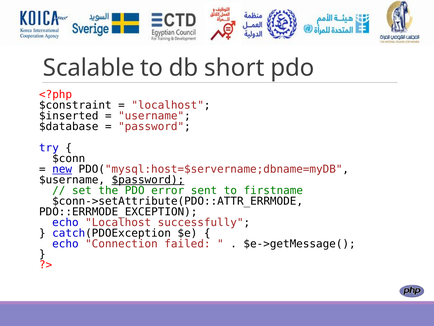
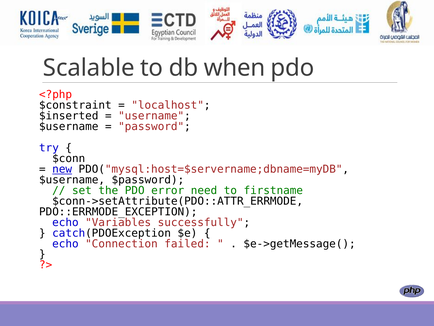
short: short -> when (235, 68)
$database: $database -> $username (69, 126)
$password underline: present -> none (148, 180)
sent: sent -> need (204, 190)
echo Localhost: Localhost -> Variables (118, 222)
